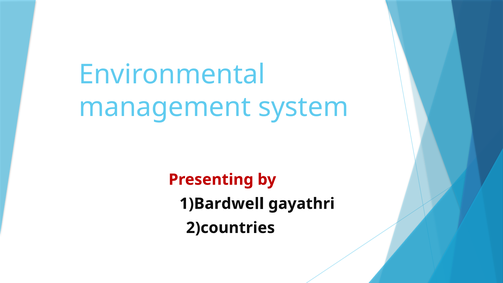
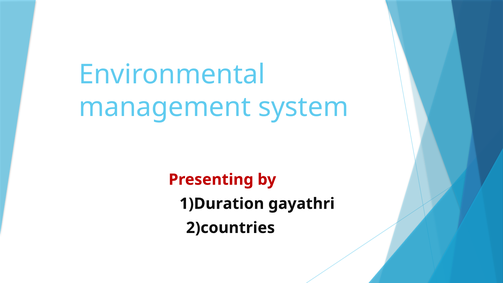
1)Bardwell: 1)Bardwell -> 1)Duration (222, 204)
